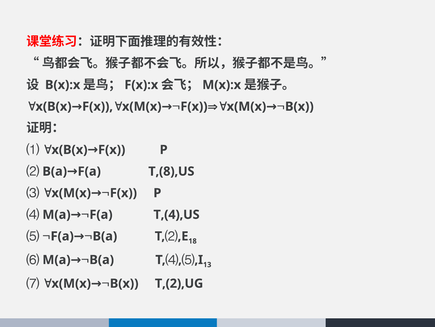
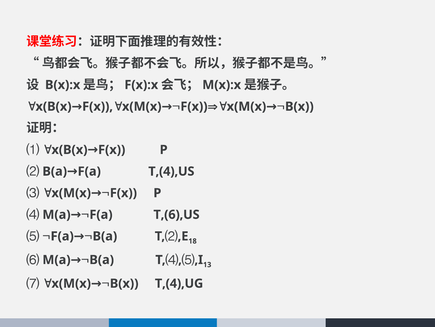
T,(8),US: T,(8),US -> T,(4),US (171, 171)
T,(4),US: T,(4),US -> T,(6),US (177, 214)
T,(2),UG: T,(2),UG -> T,(4),UG (179, 283)
